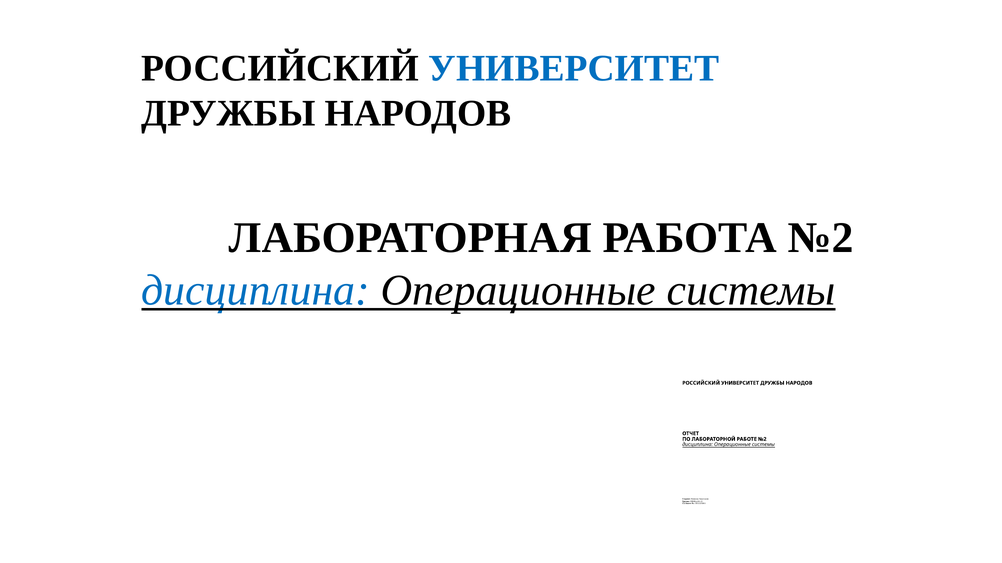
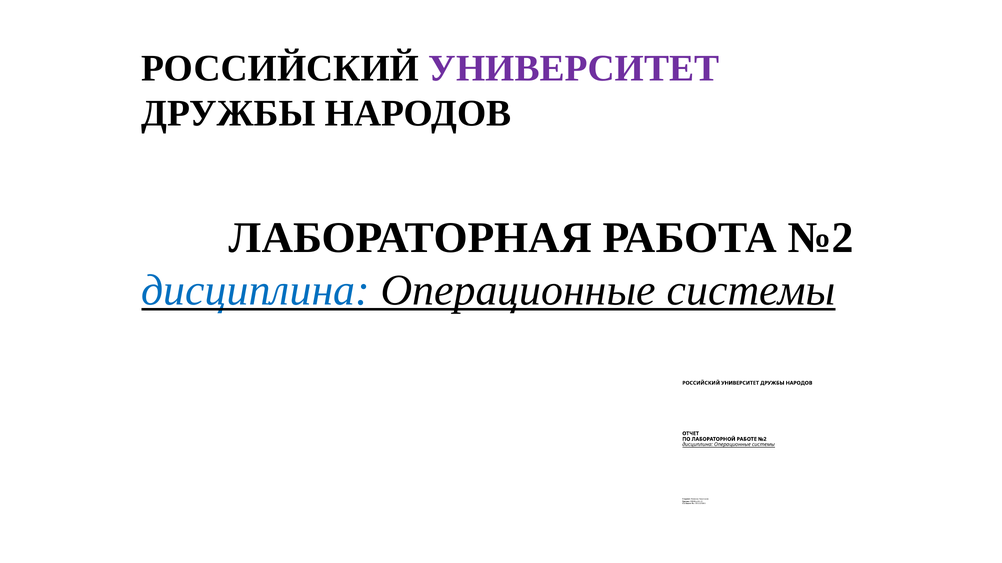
УНИВЕРСИТЕТ colour: blue -> purple (574, 68)
